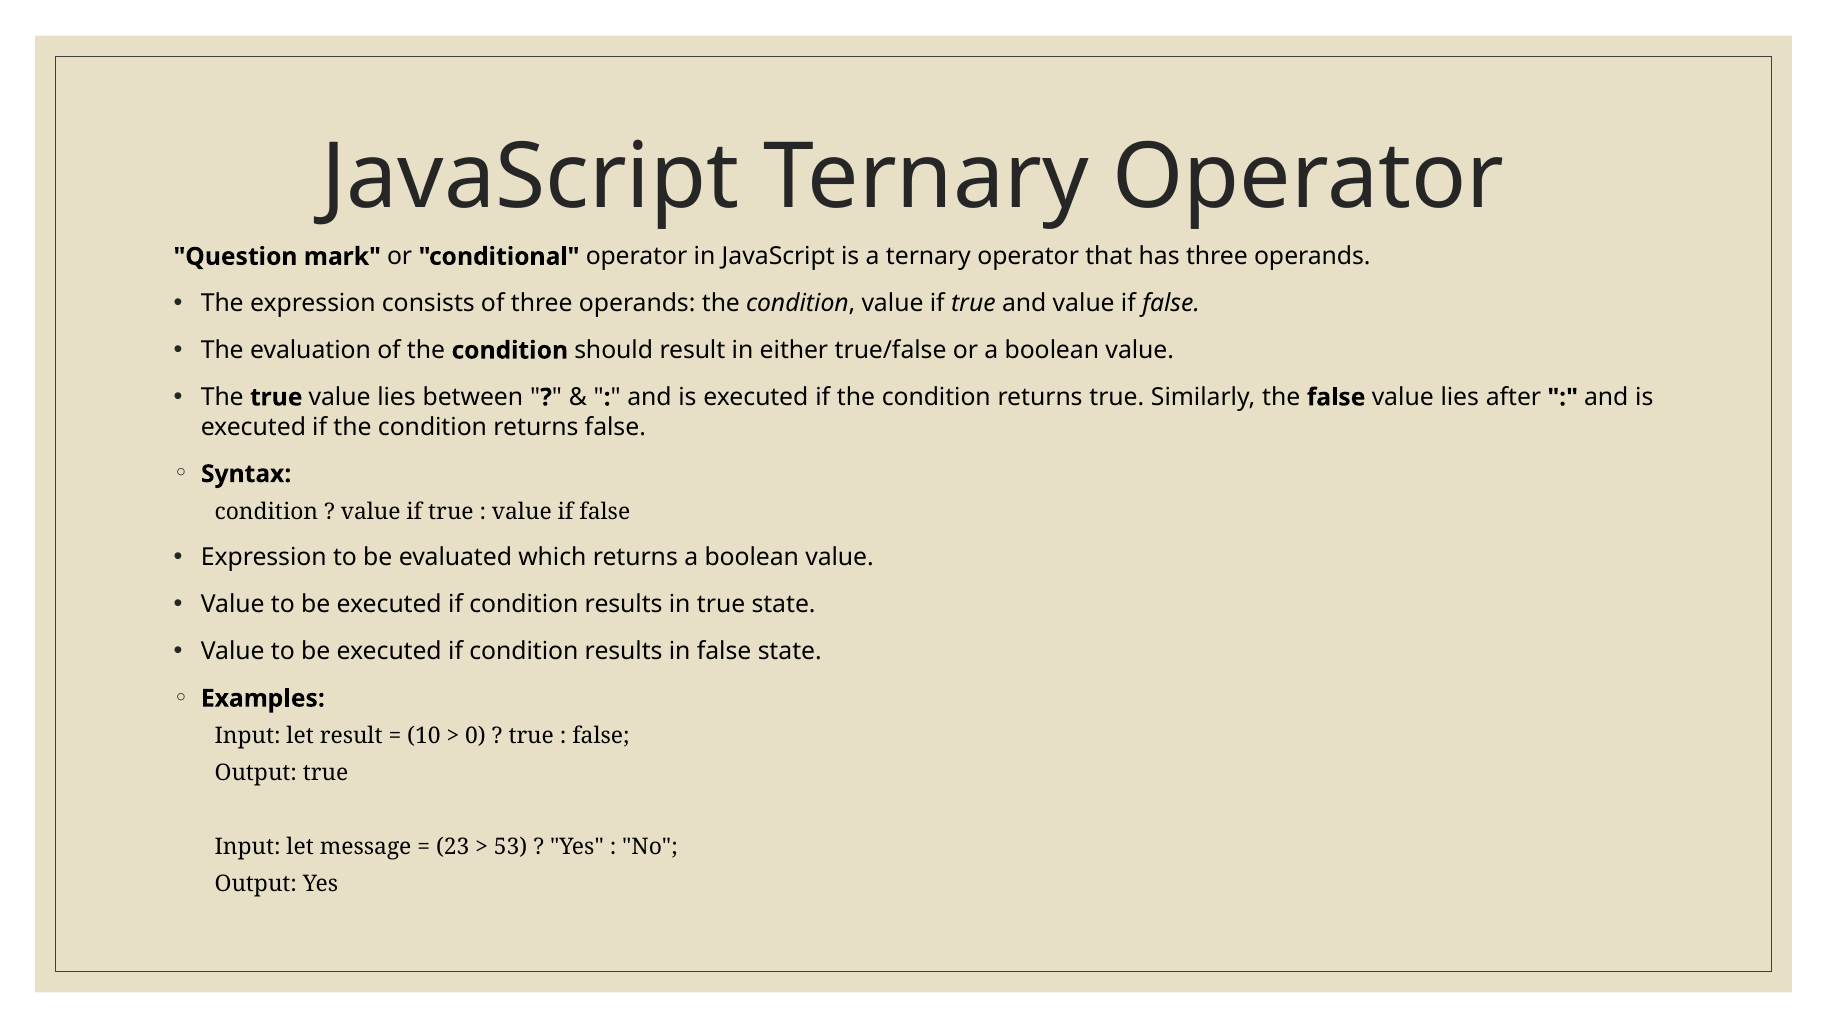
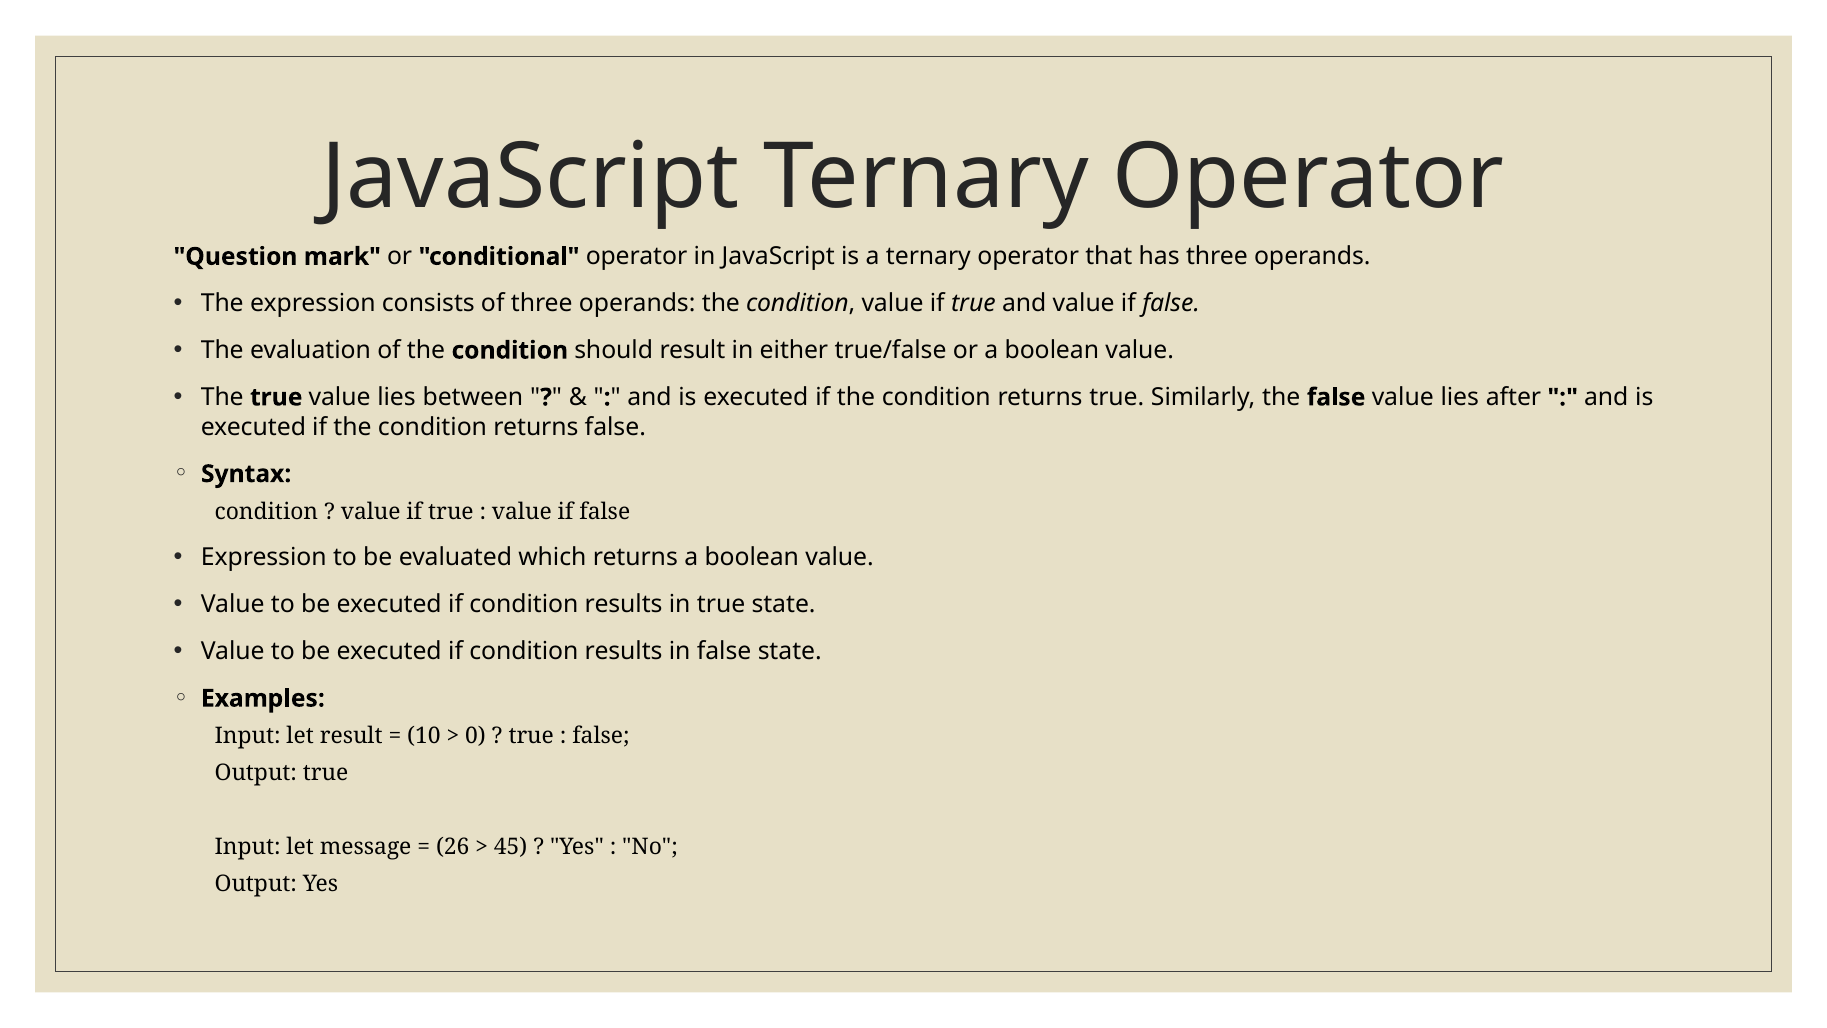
23: 23 -> 26 (453, 847)
53: 53 -> 45 (511, 847)
